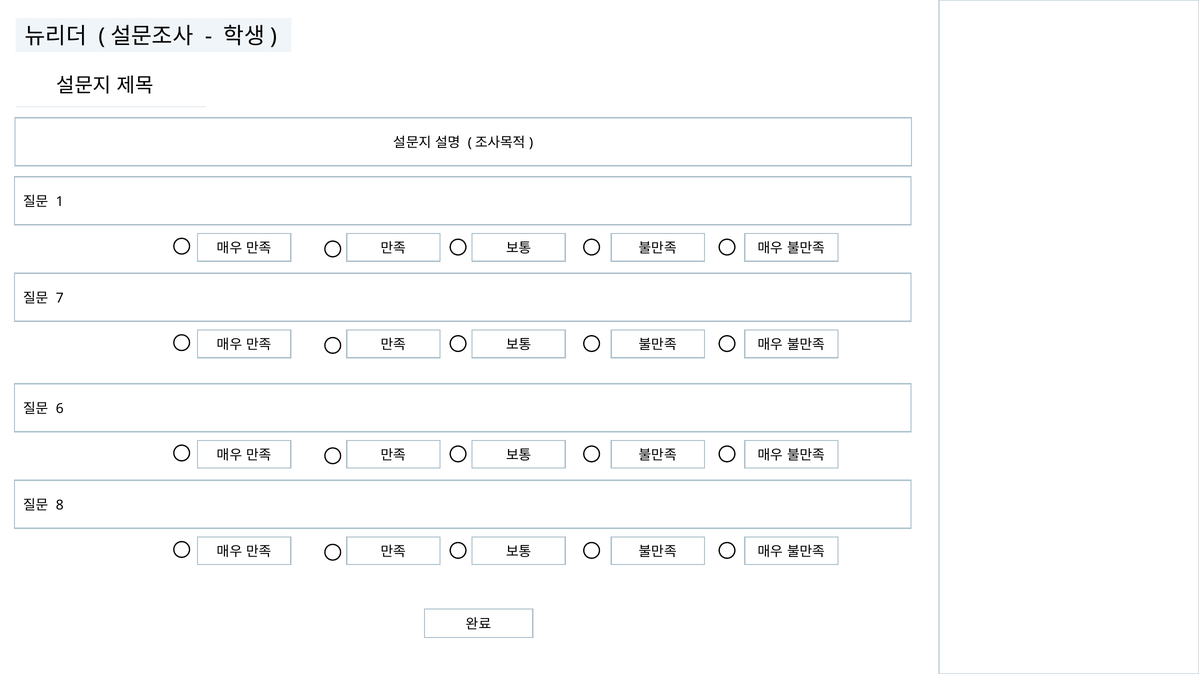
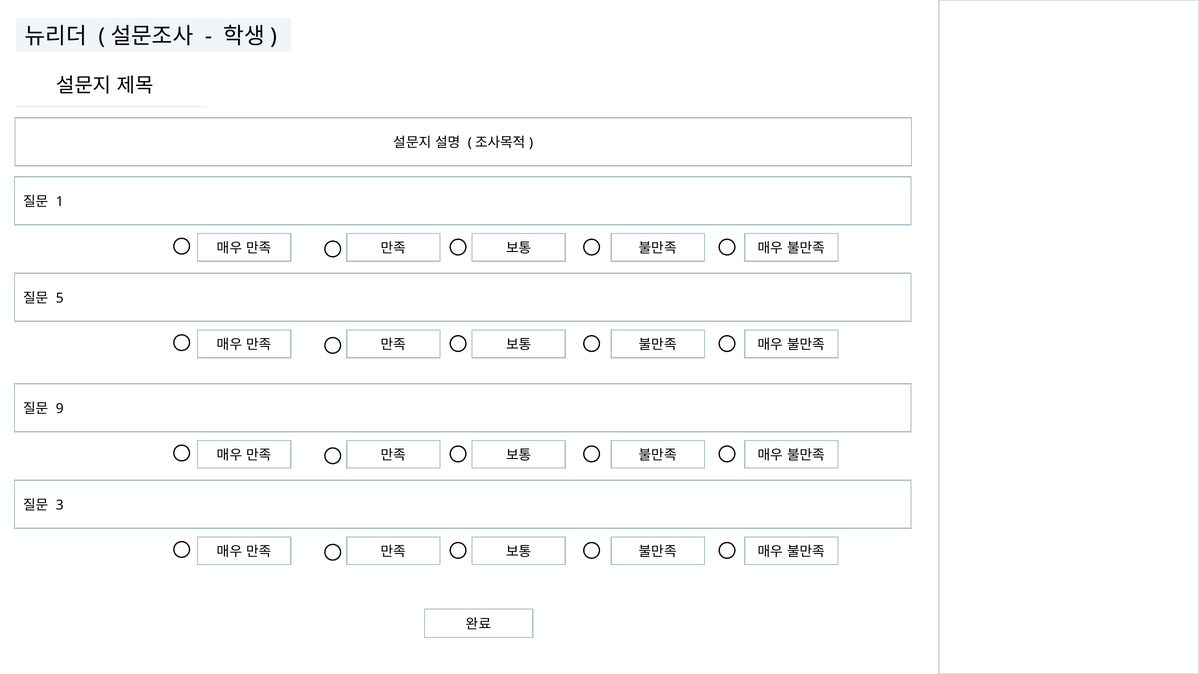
7: 7 -> 5 (60, 298)
6: 6 -> 9 (60, 409)
8: 8 -> 3 (60, 505)
